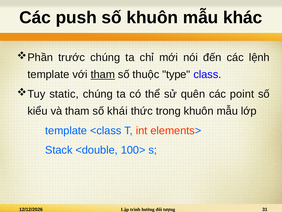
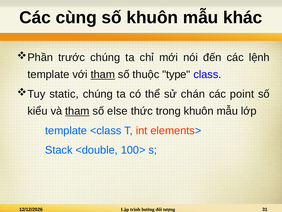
push: push -> cùng (76, 18)
quên: quên -> chán (193, 94)
tham underline: none -> present (77, 111)
khái: khái -> else (117, 111)
